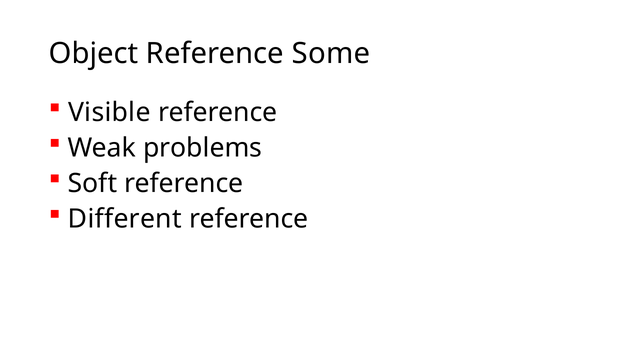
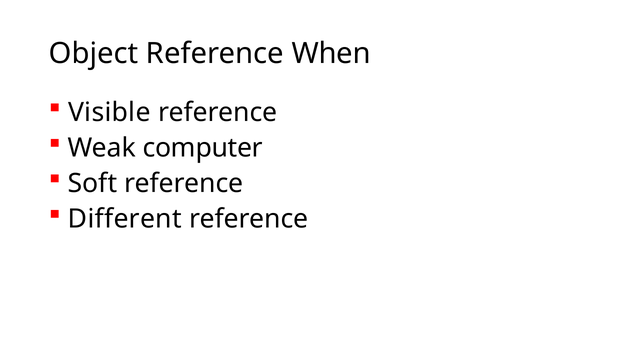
Some: Some -> When (331, 54)
problems: problems -> computer (203, 148)
